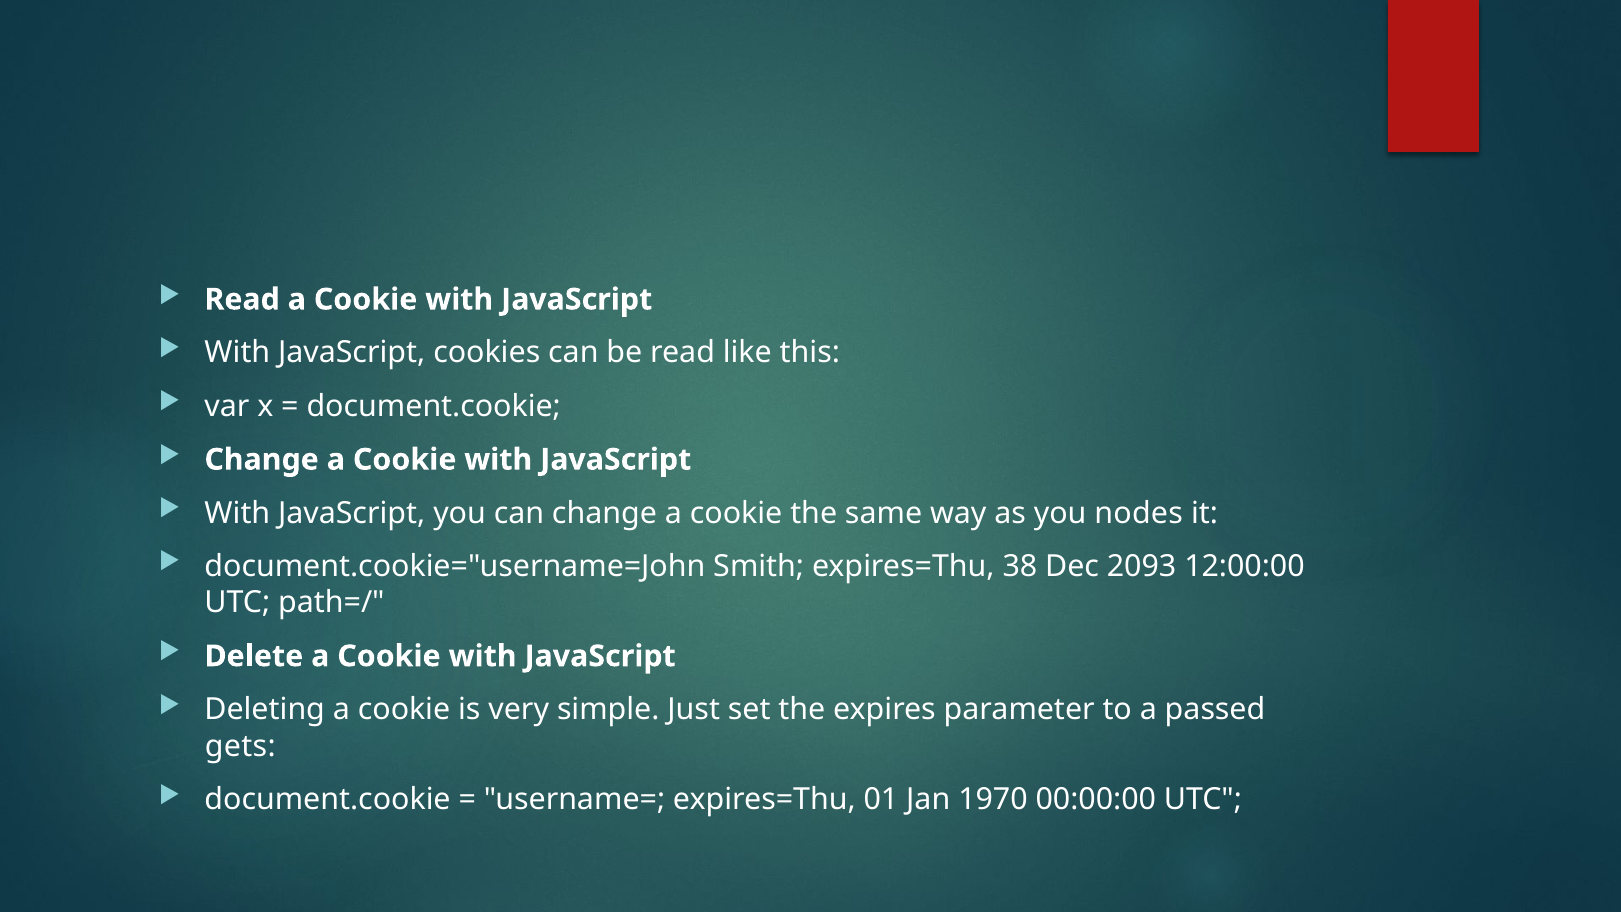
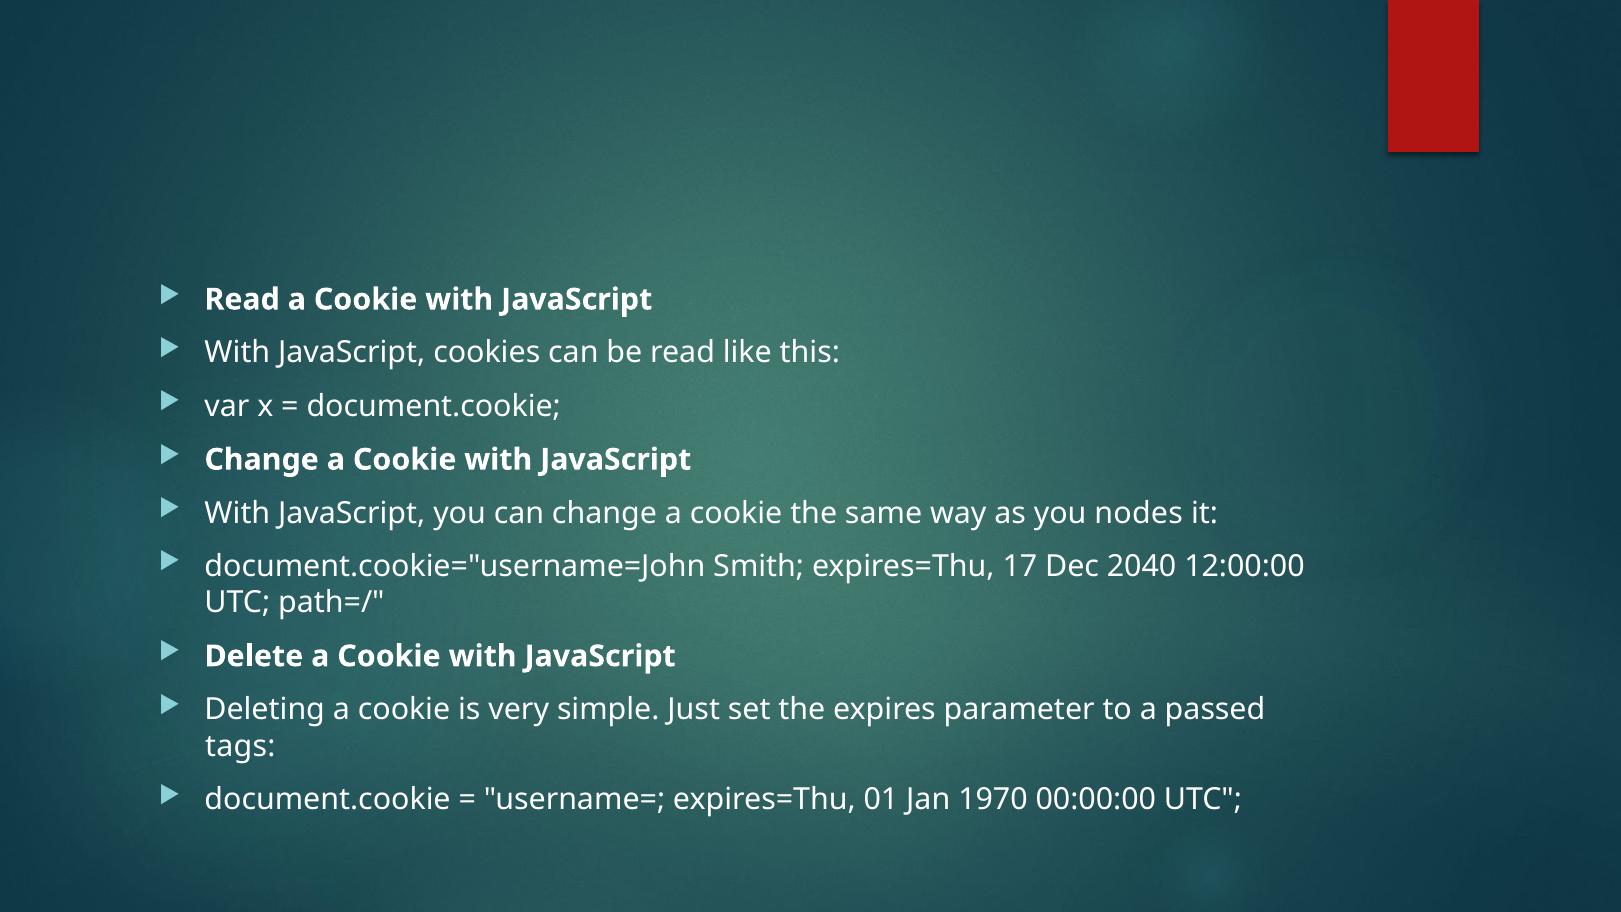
38: 38 -> 17 (1020, 566)
2093: 2093 -> 2040 (1142, 566)
gets: gets -> tags (240, 746)
